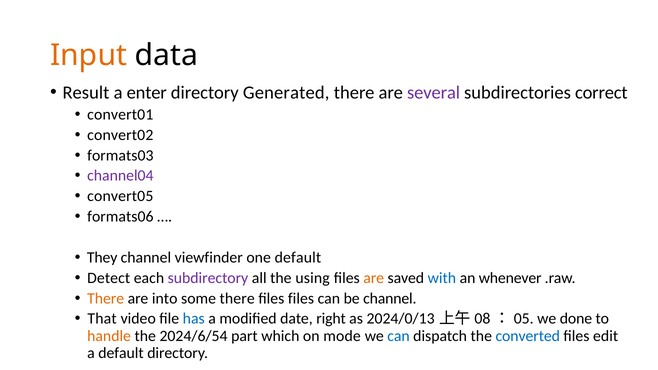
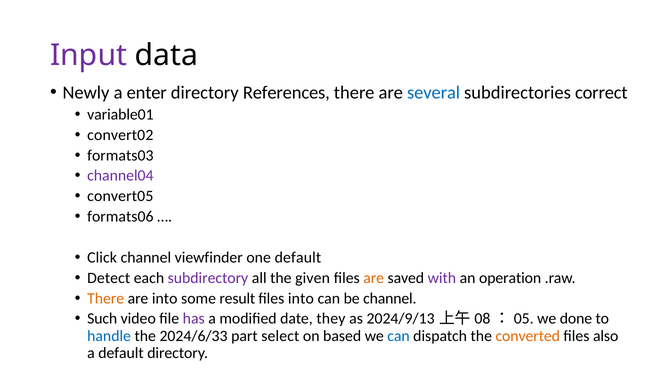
Input colour: orange -> purple (89, 55)
Result: Result -> Newly (86, 93)
Generated: Generated -> References (286, 93)
several colour: purple -> blue (434, 93)
convert01: convert01 -> variable01 (120, 115)
They: They -> Click (102, 258)
using: using -> given (313, 278)
with colour: blue -> purple (442, 278)
whenever: whenever -> operation (510, 278)
some there: there -> result (237, 298)
files files: files -> into (301, 298)
That: That -> Such (102, 319)
has colour: blue -> purple (194, 319)
right: right -> they (331, 319)
2024/0/13: 2024/0/13 -> 2024/9/13 (401, 319)
handle colour: orange -> blue (109, 336)
2024/6/54: 2024/6/54 -> 2024/6/33 (194, 336)
which: which -> select (280, 336)
mode: mode -> based (342, 336)
converted colour: blue -> orange (528, 336)
edit: edit -> also (606, 336)
